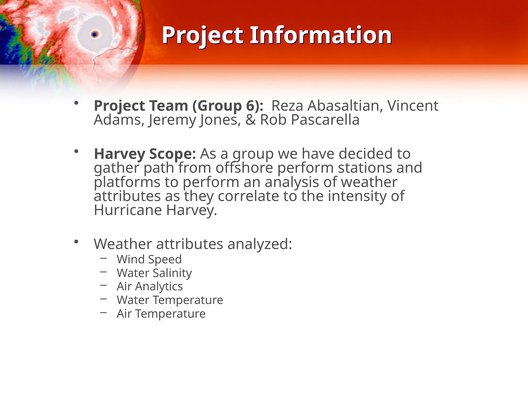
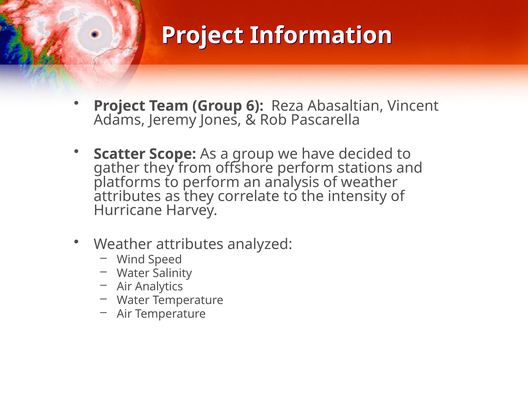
Harvey: Harvey -> Scatter (120, 154)
gather path: path -> they (159, 168)
